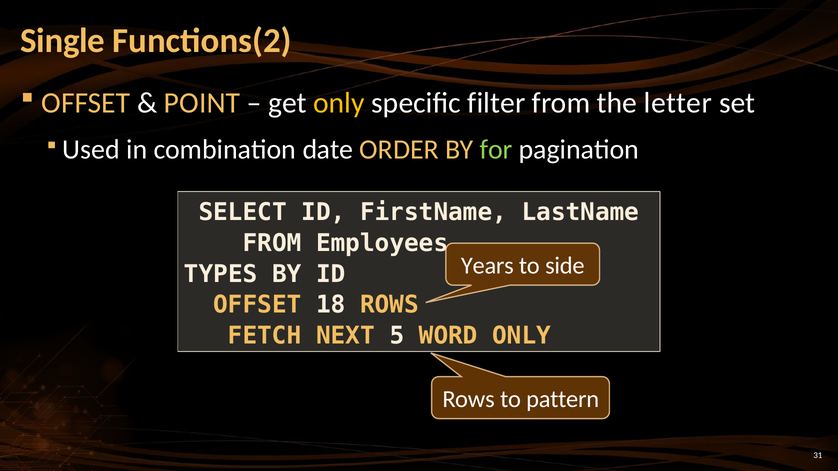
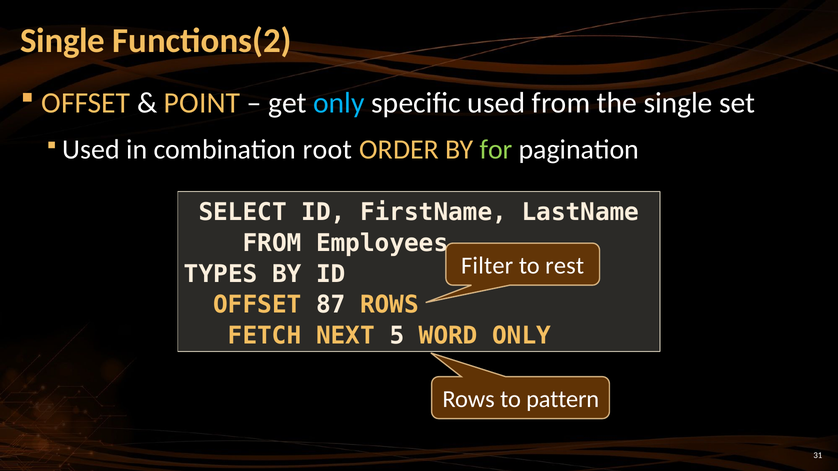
only colour: yellow -> light blue (339, 103)
specific filter: filter -> used (496, 103)
the letter: letter -> single (678, 103)
date: date -> root (328, 150)
Years: Years -> Filter (487, 266)
side: side -> rest (565, 266)
18: 18 -> 87 (331, 305)
